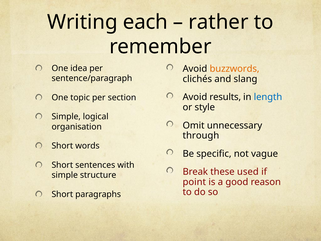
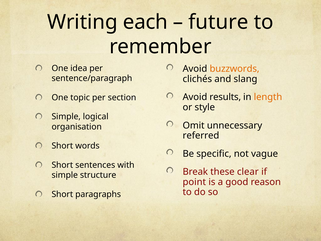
rather: rather -> future (218, 22)
length colour: blue -> orange (268, 97)
through: through -> referred (201, 135)
used: used -> clear (248, 172)
